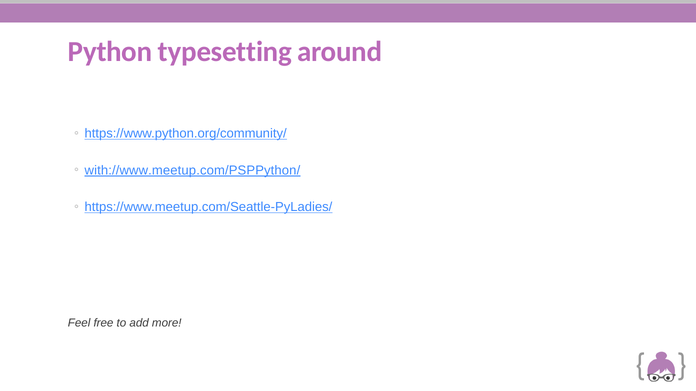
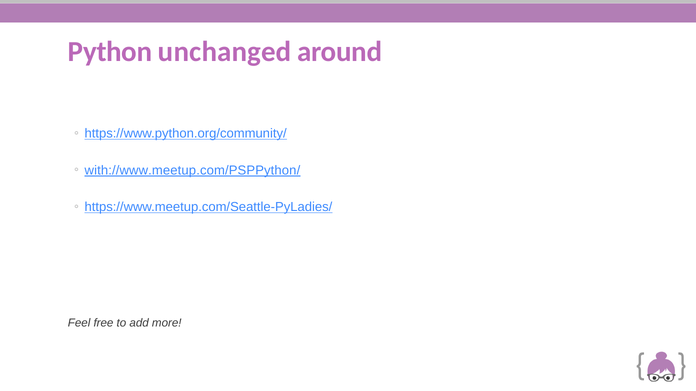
typesetting: typesetting -> unchanged (225, 52)
